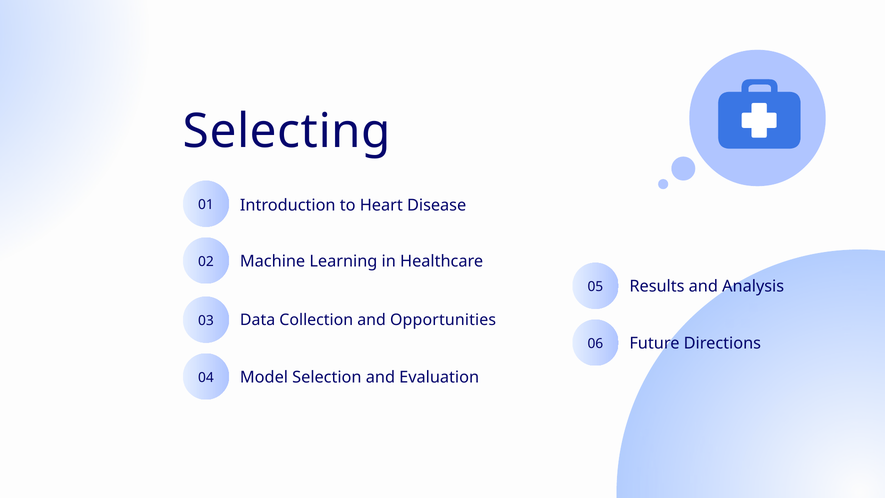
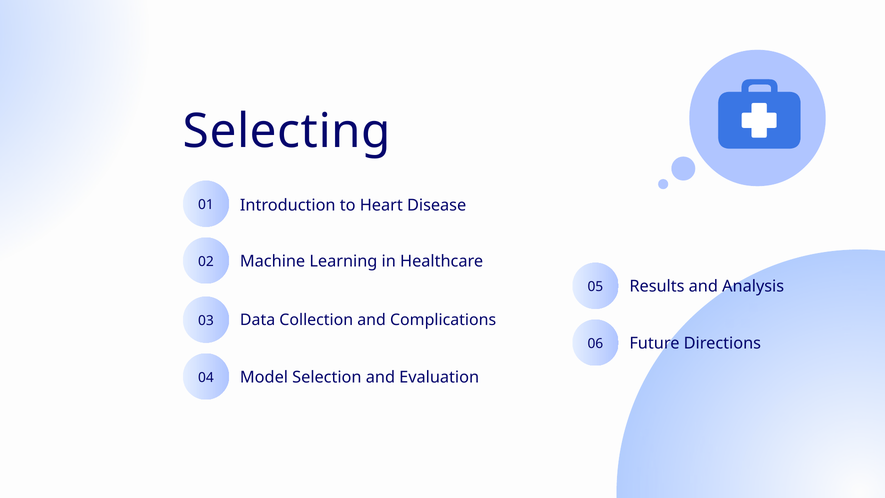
Opportunities: Opportunities -> Complications (443, 320)
